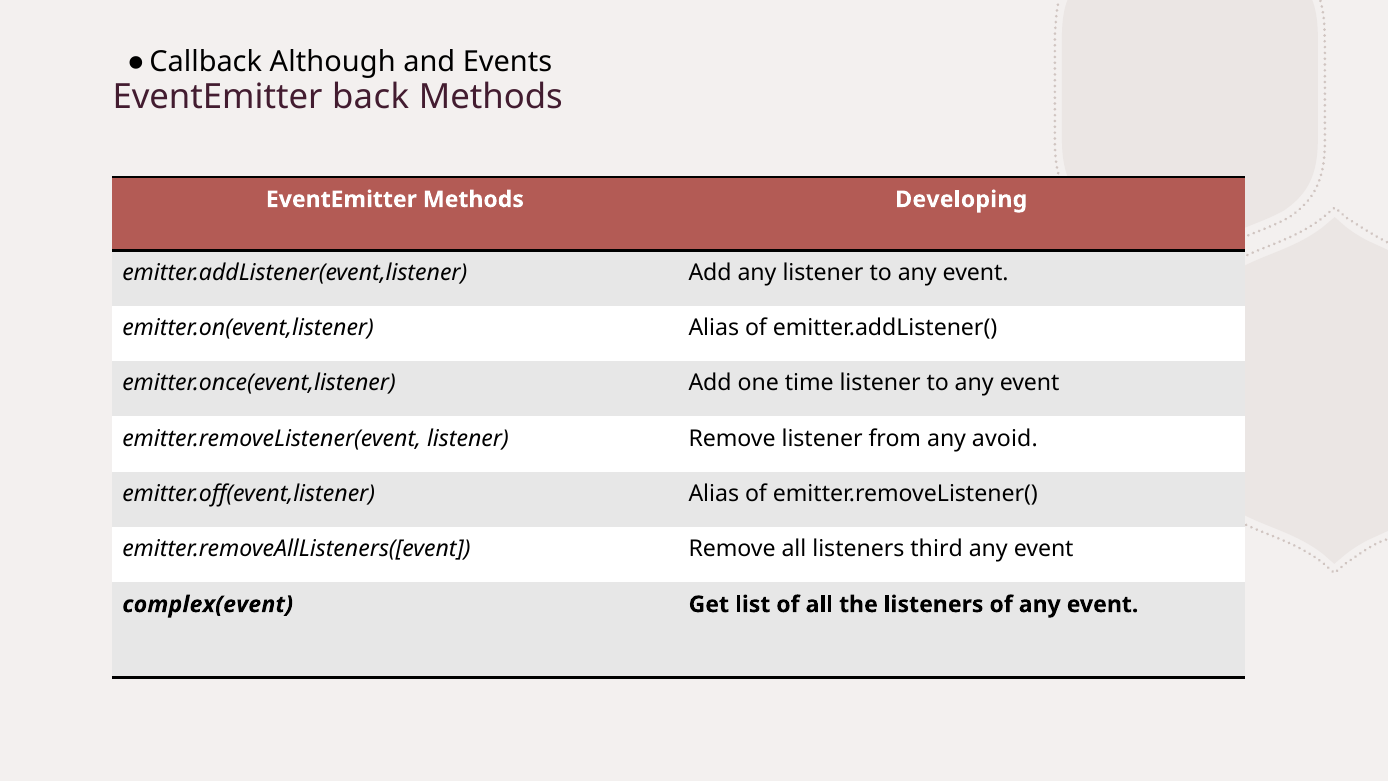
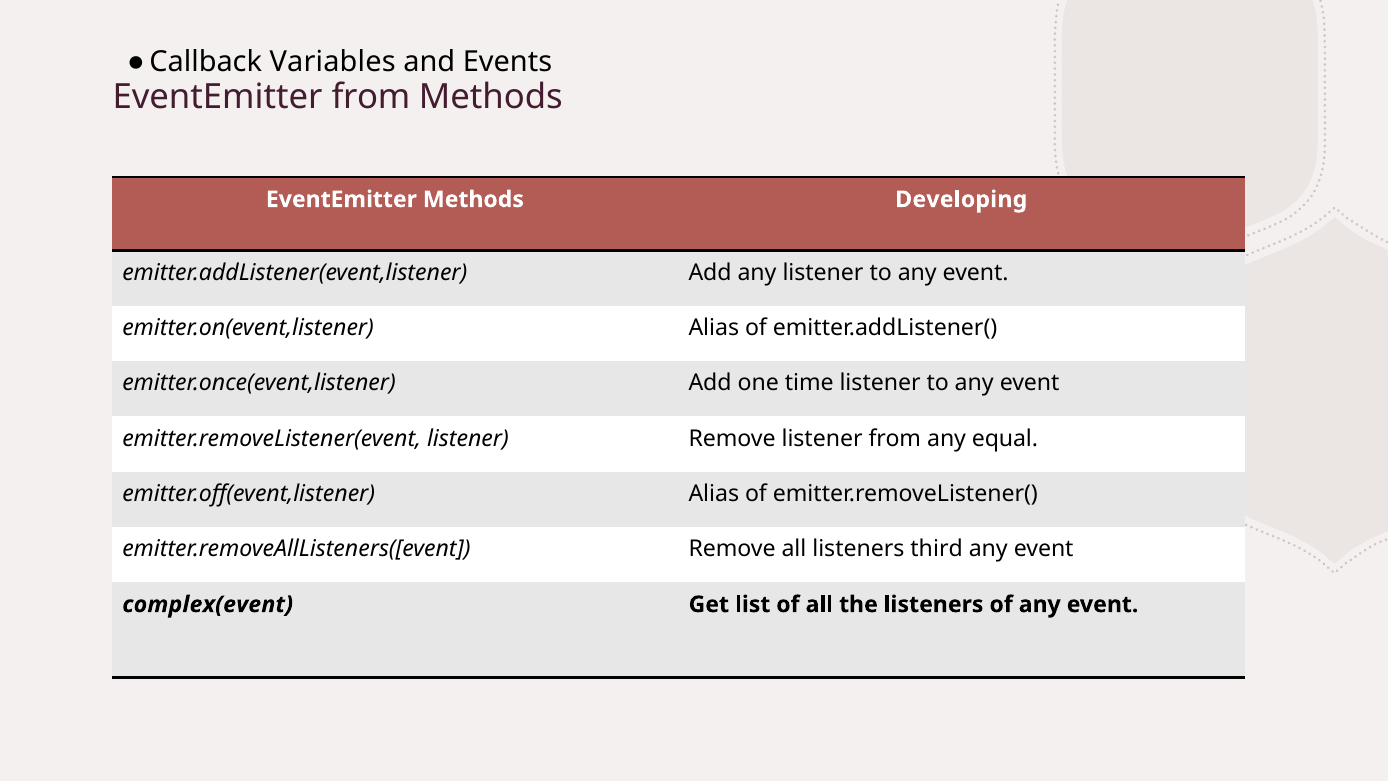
Although: Although -> Variables (333, 62)
EventEmitter back: back -> from (371, 97)
avoid: avoid -> equal (1005, 438)
